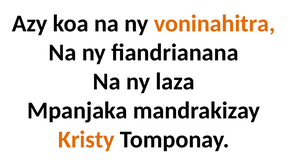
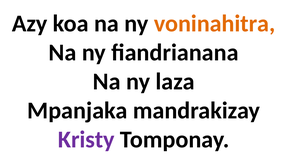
Kristy colour: orange -> purple (86, 140)
